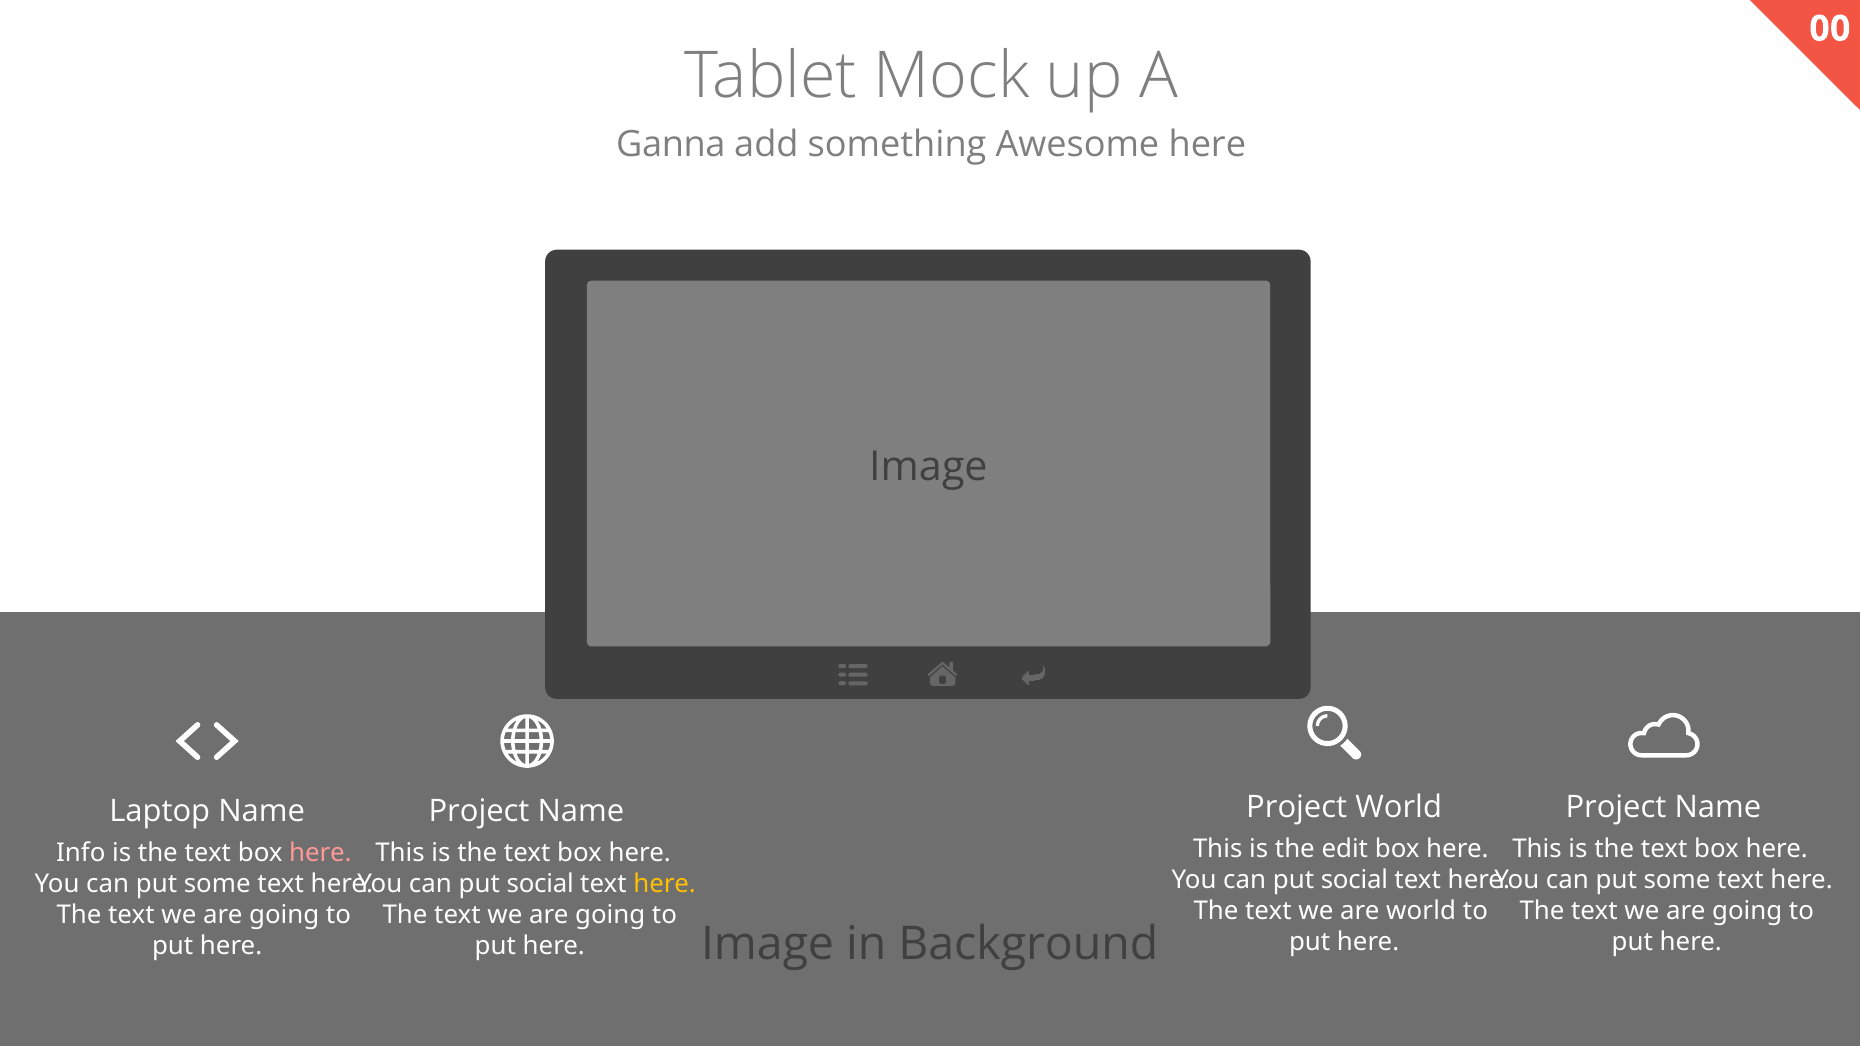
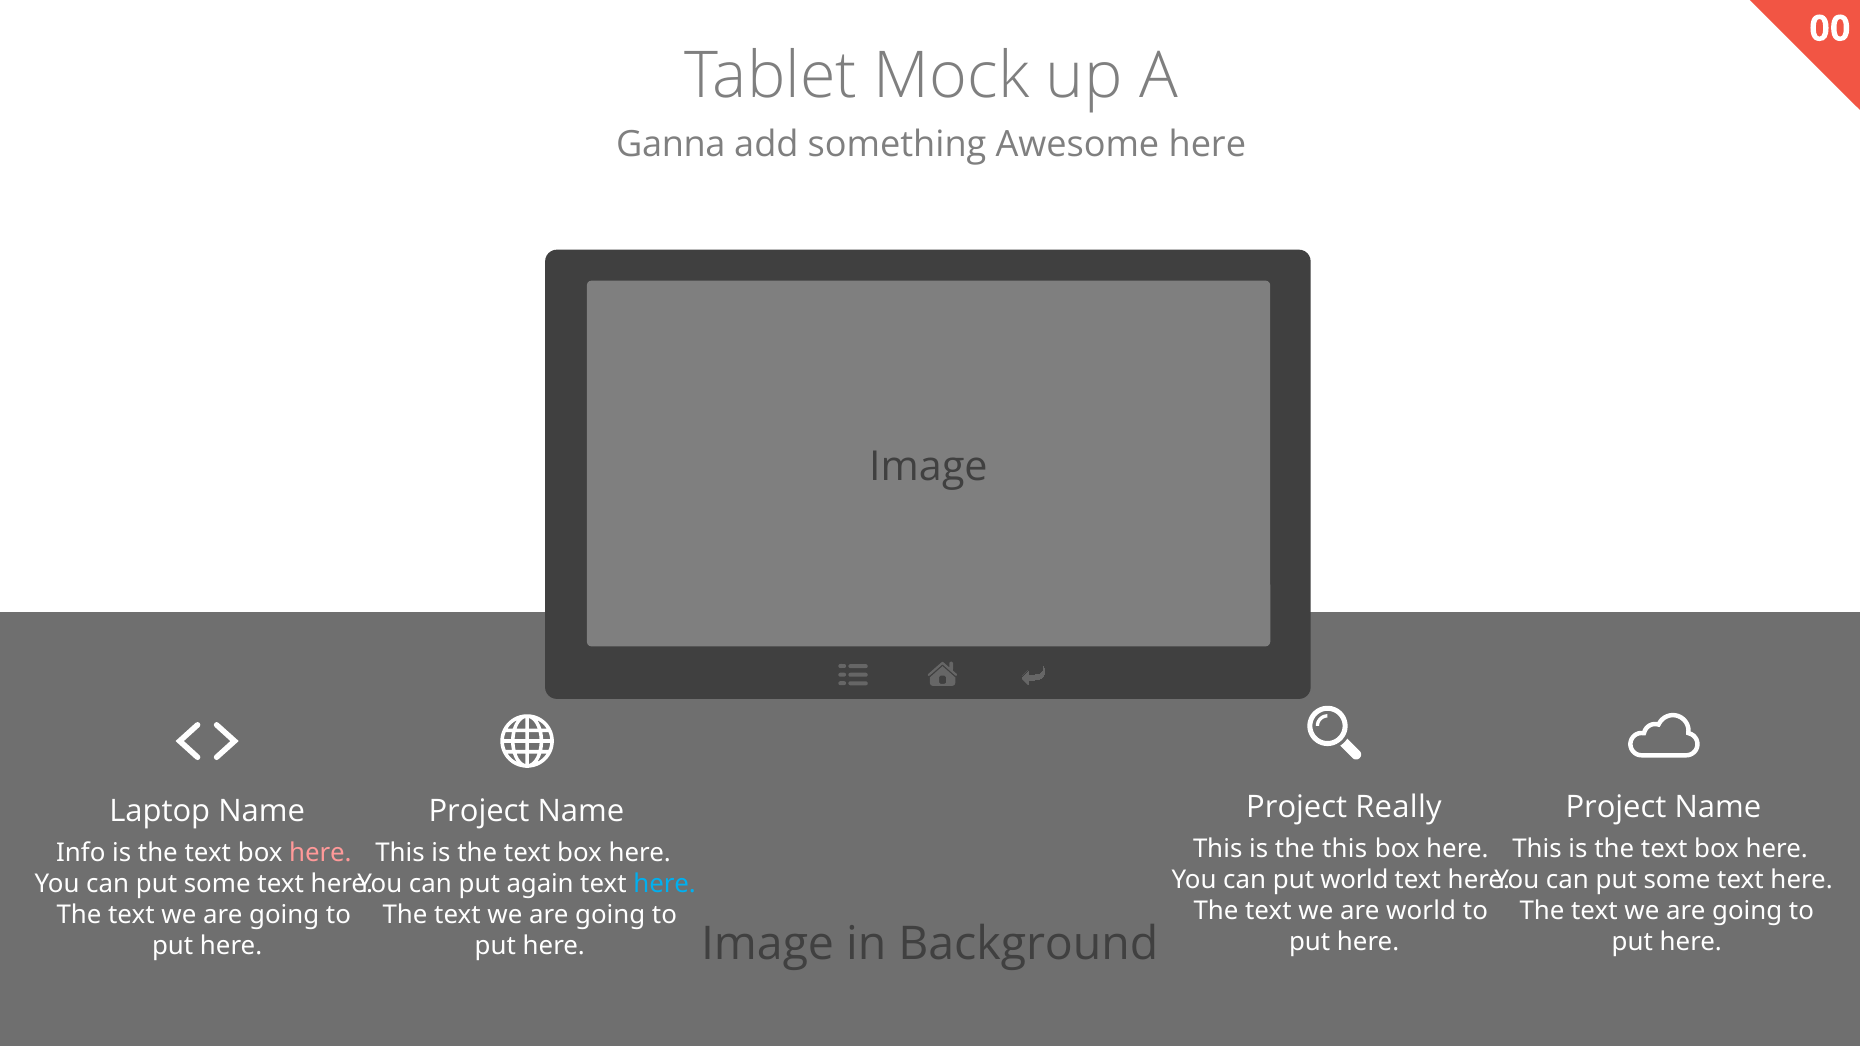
Project World: World -> Really (1398, 807)
the edit: edit -> this (1345, 849)
social: social -> world (1354, 880)
social: social -> again (540, 884)
here colour: yellow -> light blue (665, 884)
